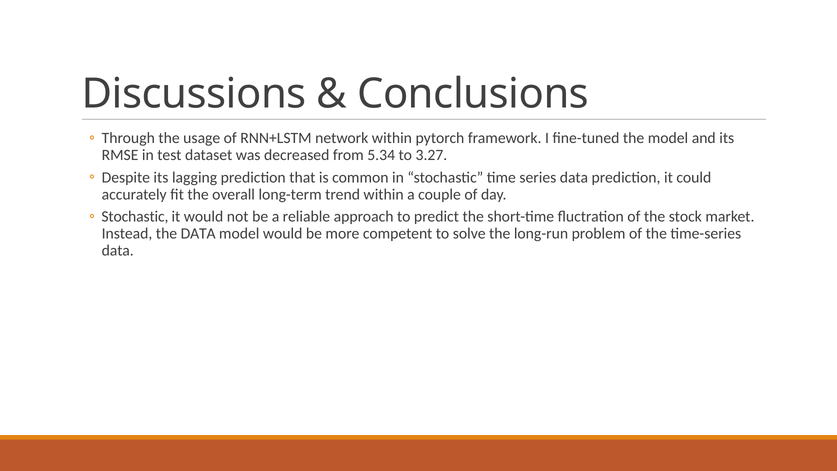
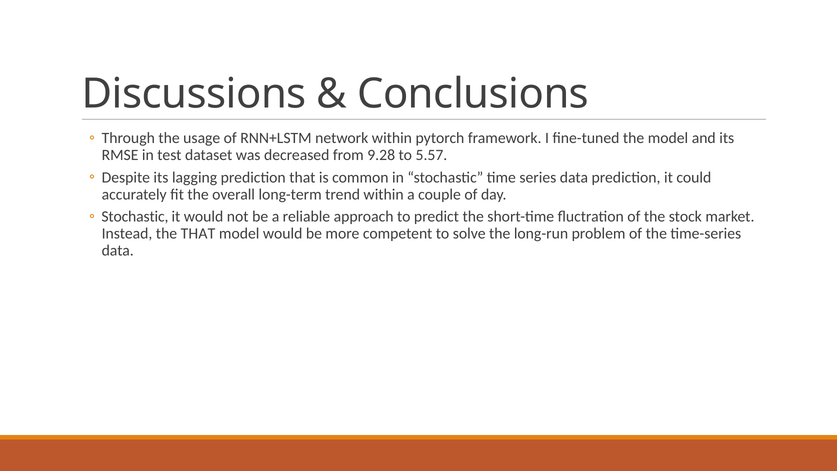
5.34: 5.34 -> 9.28 (381, 155)
3.27: 3.27 -> 5.57 (431, 155)
the DATA: DATA -> THAT (198, 233)
